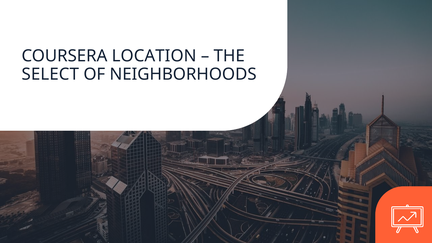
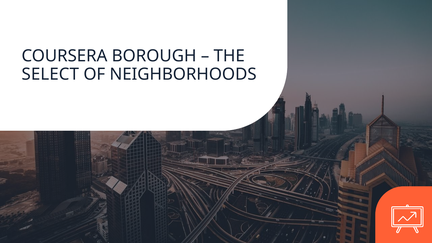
LOCATION: LOCATION -> BOROUGH (154, 56)
